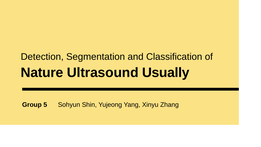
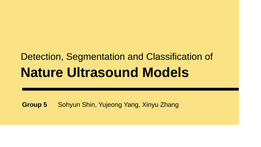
Usually: Usually -> Models (166, 73)
